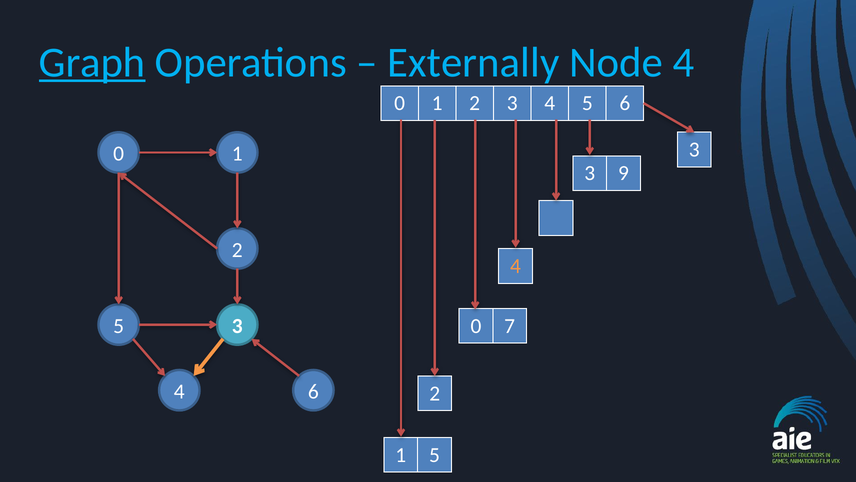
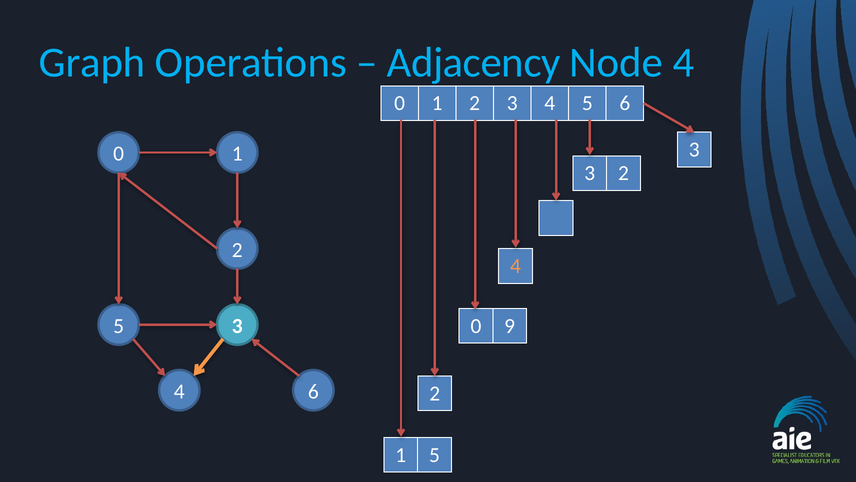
Graph underline: present -> none (92, 62)
Externally: Externally -> Adjacency (474, 62)
9: 9 -> 2 (623, 173)
7: 7 -> 9 (510, 326)
